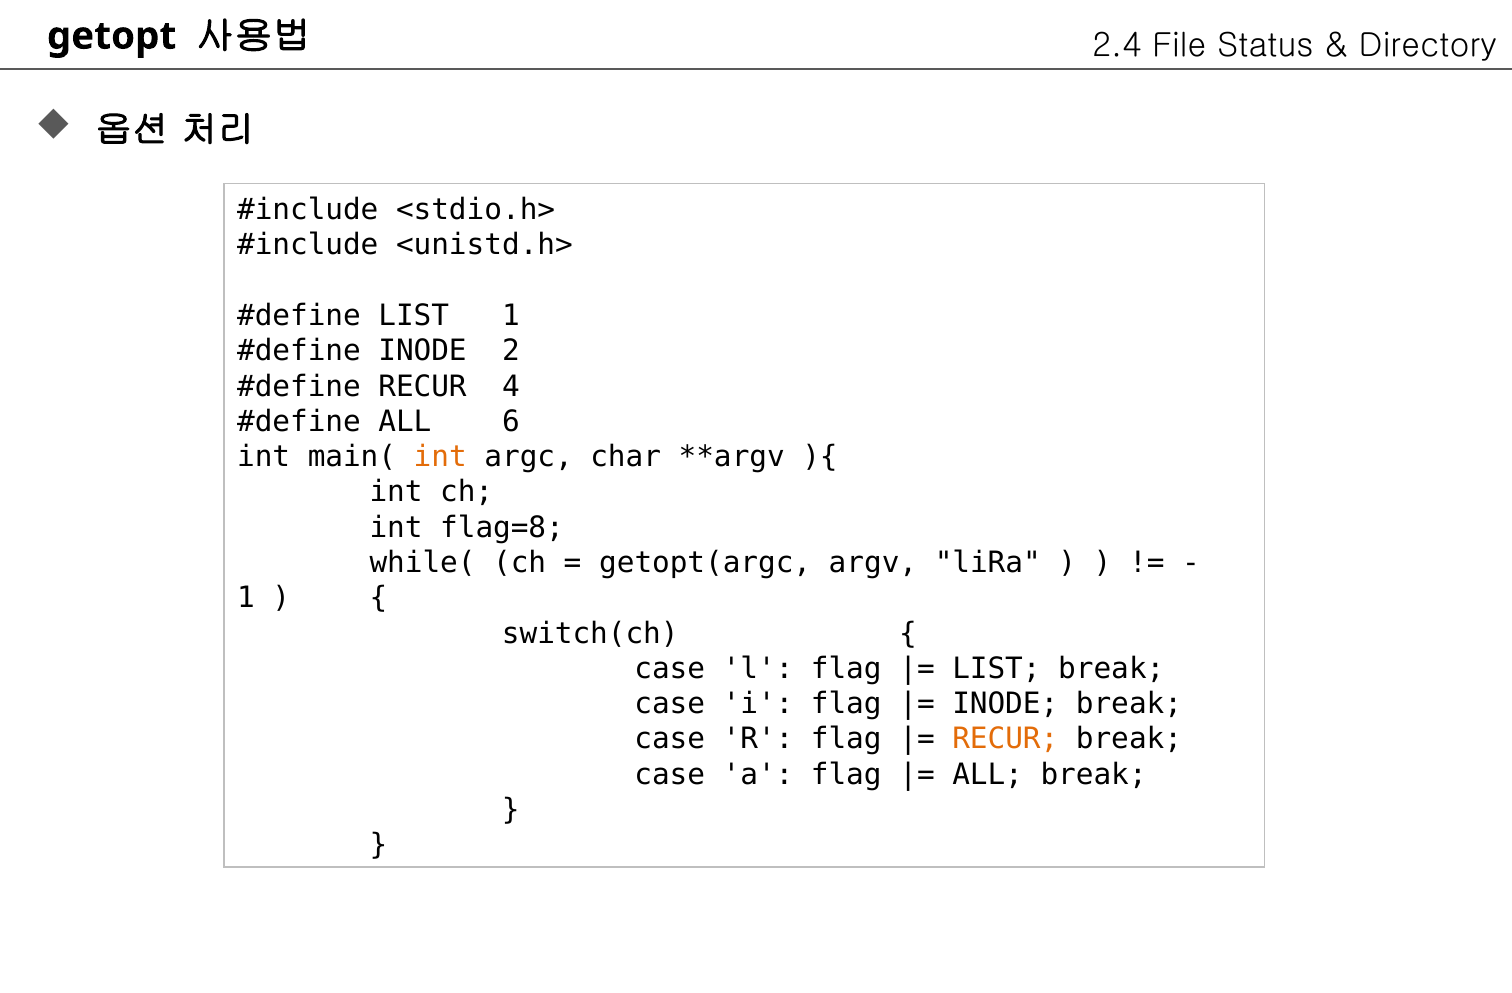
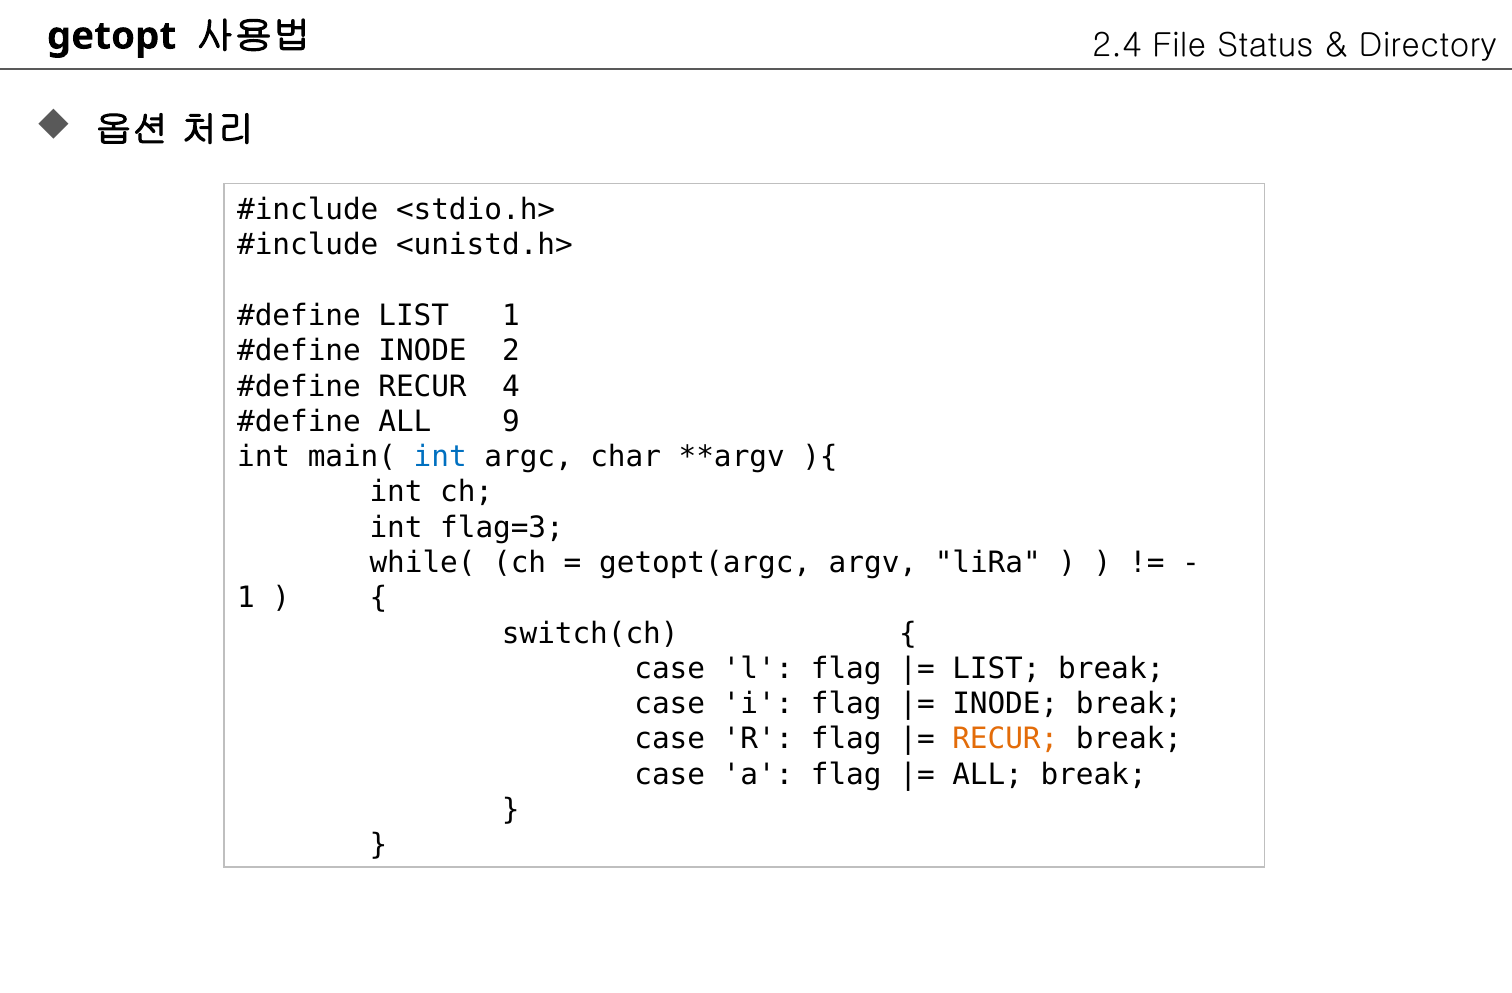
6: 6 -> 9 (511, 422)
int colour: orange -> blue (440, 457)
flag=8: flag=8 -> flag=3 (502, 528)
